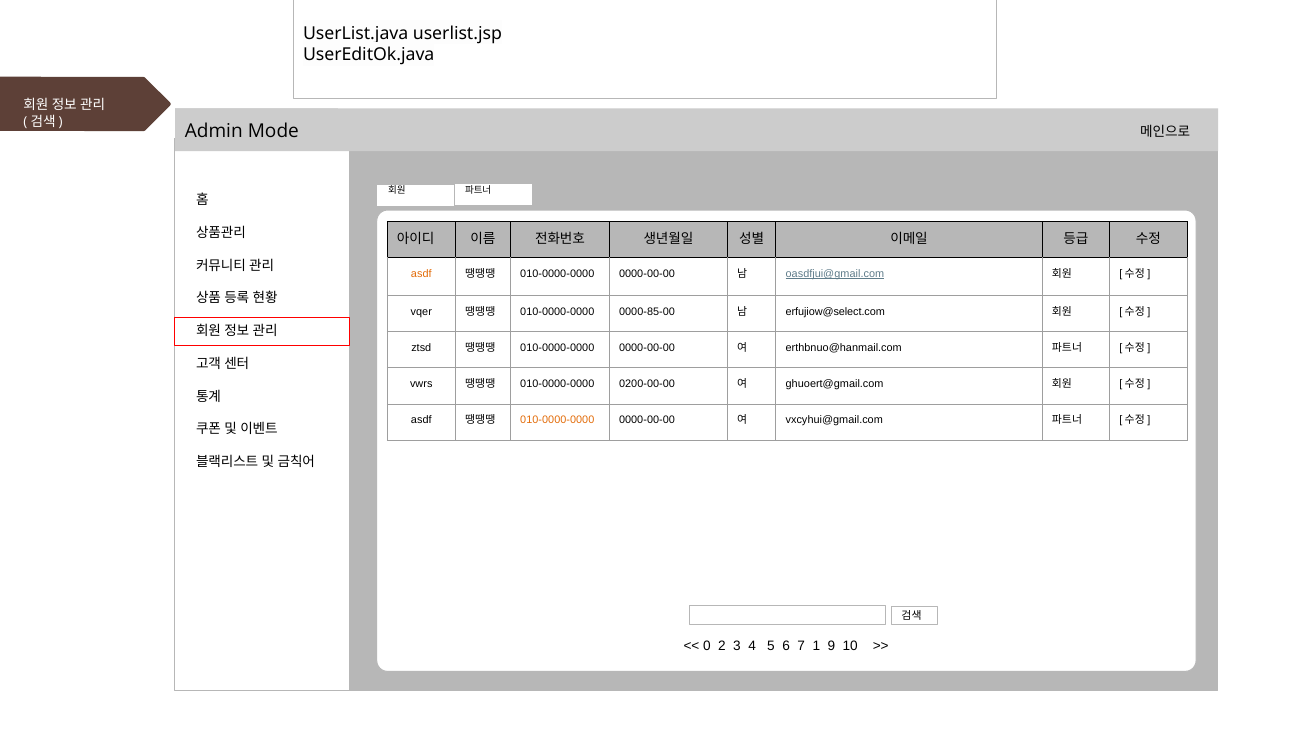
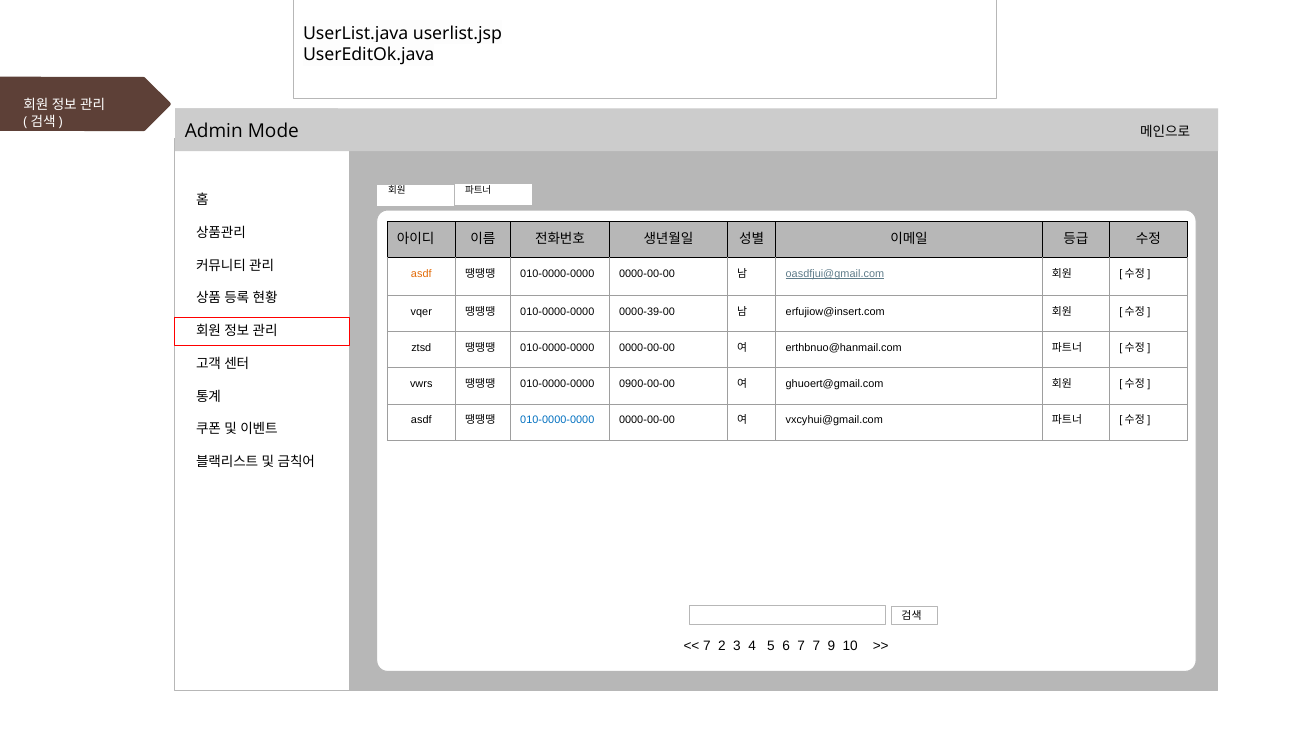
0000-85-00: 0000-85-00 -> 0000-39-00 (647, 312)
erfujiow@select.com: erfujiow@select.com -> erfujiow@insert.com (835, 312)
0200-00-00: 0200-00-00 -> 0900-00-00 (647, 384)
010-0000-0000 colour: orange -> blue (557, 420)
0: 0 -> 7 (707, 646)
7 1: 1 -> 7 (816, 646)
